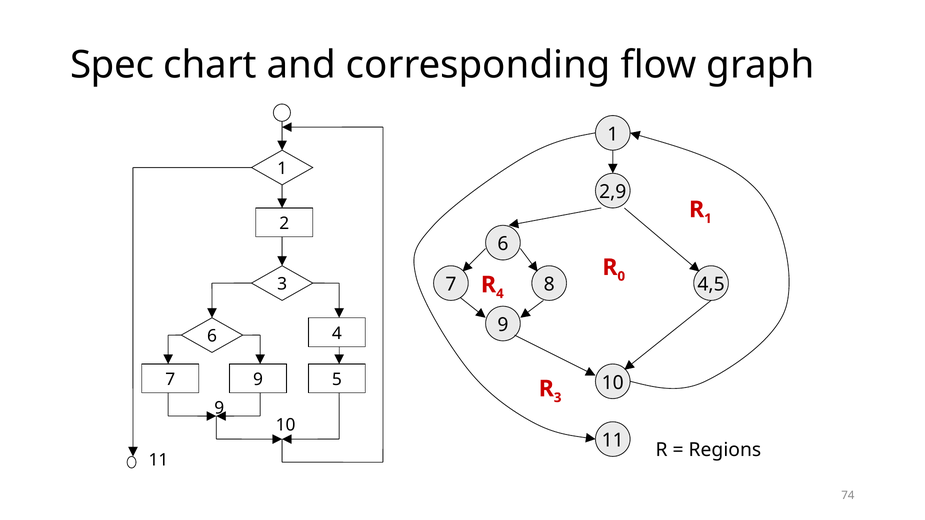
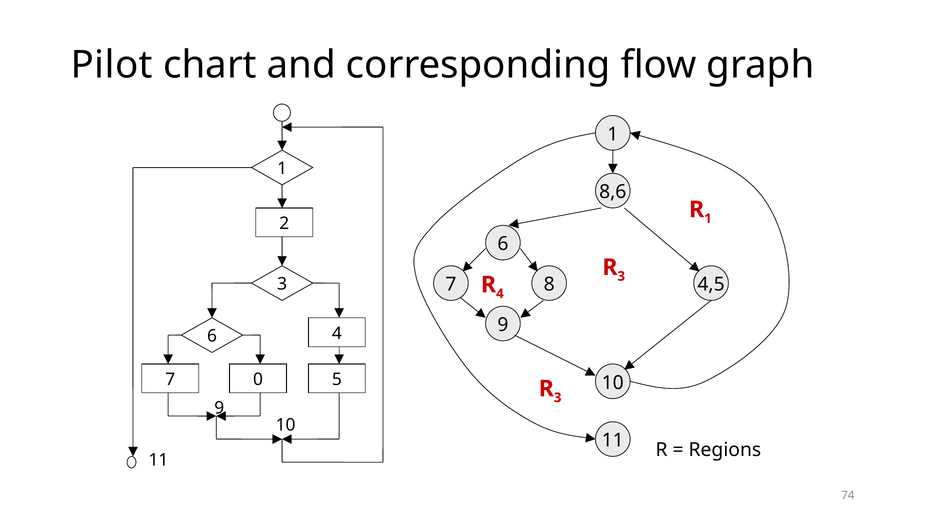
Spec: Spec -> Pilot (112, 65)
2,9: 2,9 -> 8,6 (613, 192)
0: 0 -> 3 (621, 276)
7 9: 9 -> 0 (258, 380)
